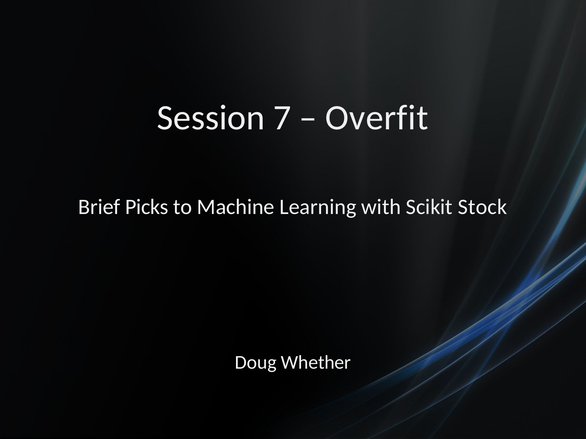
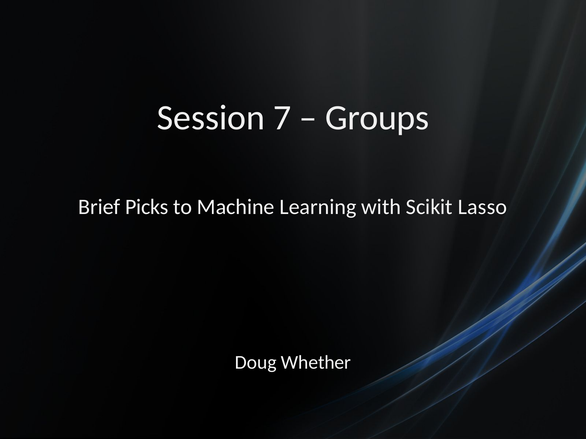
Overfit: Overfit -> Groups (377, 118)
Stock: Stock -> Lasso (482, 207)
